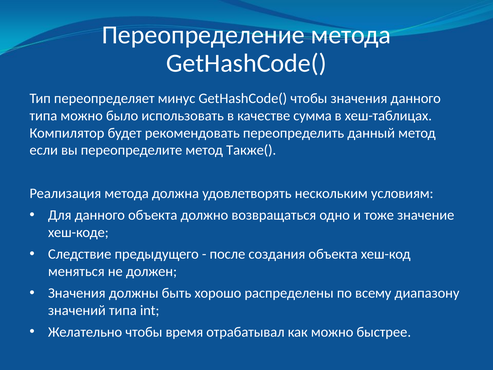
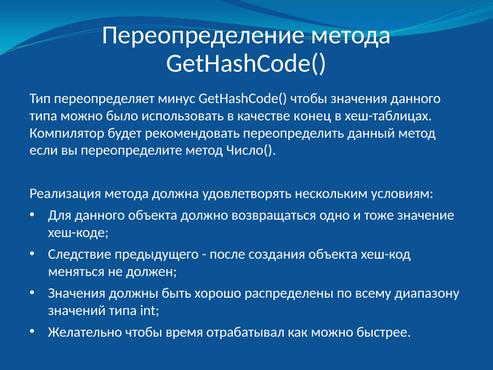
сумма: сумма -> конец (312, 116)
Также(: Также( -> Число( (251, 150)
